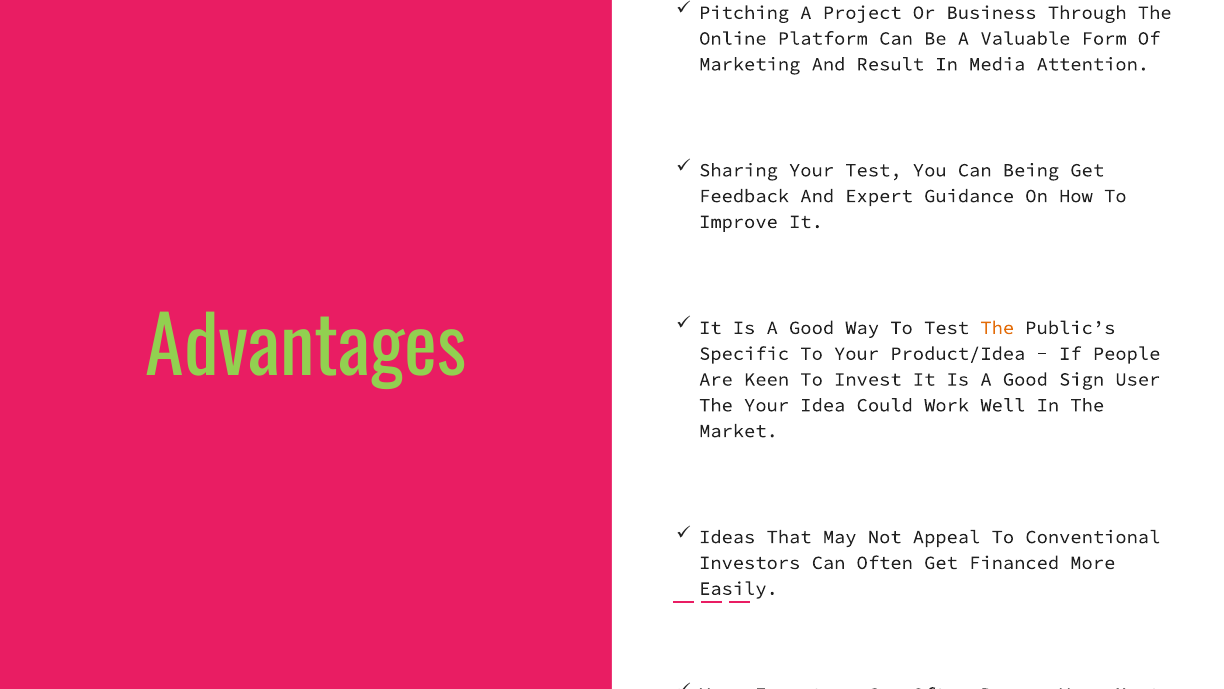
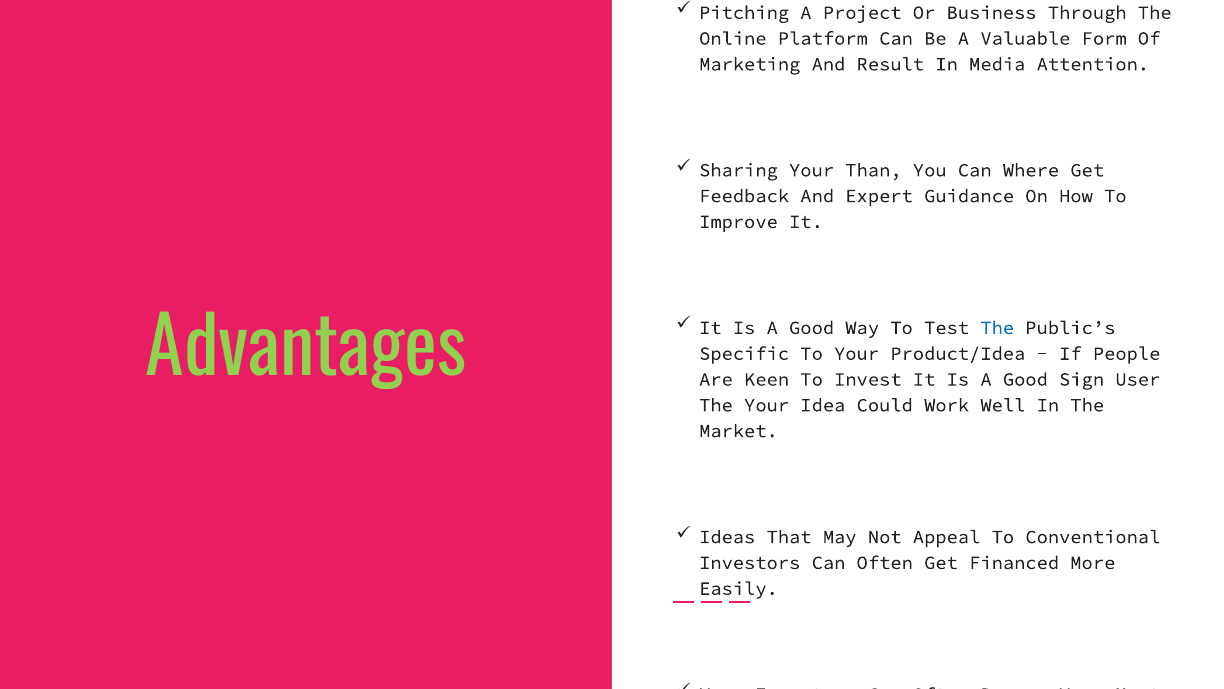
Your Test: Test -> Than (873, 170)
Being: Being -> Where (1031, 170)
The colour: orange -> blue (997, 328)
